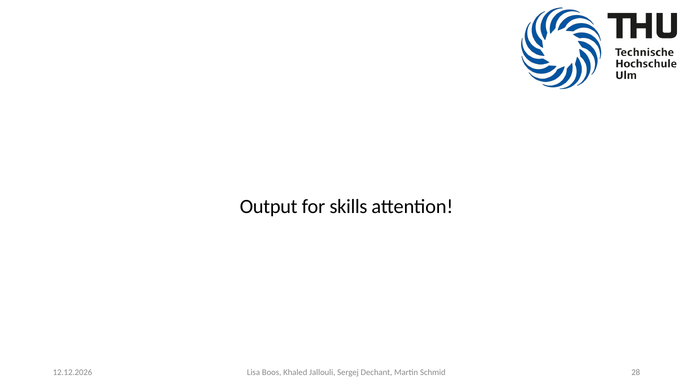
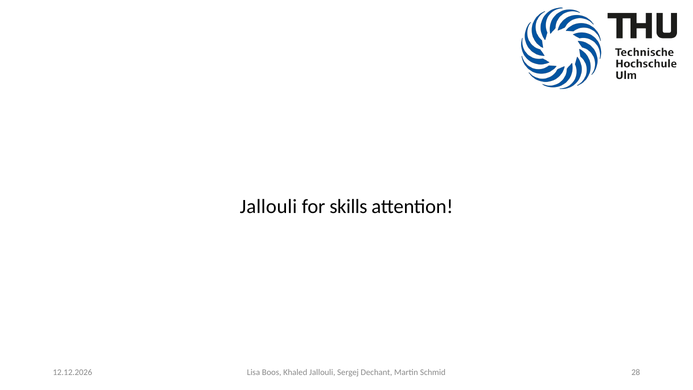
Output: Output -> Jallouli (268, 207)
